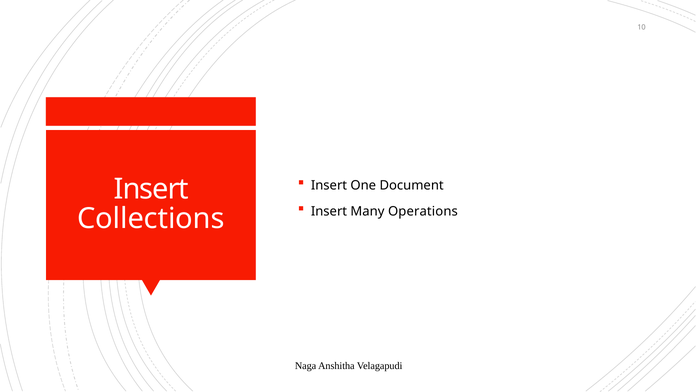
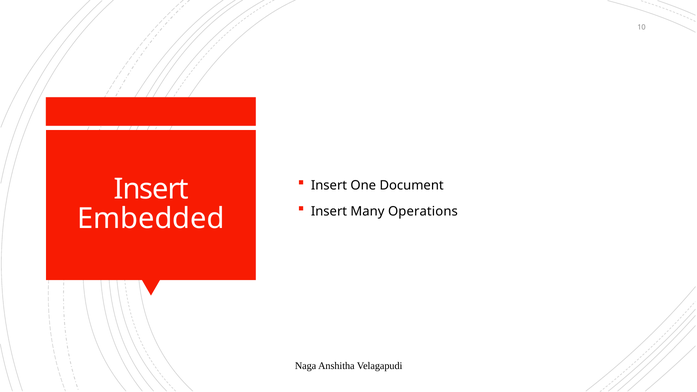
Collections: Collections -> Embedded (151, 219)
